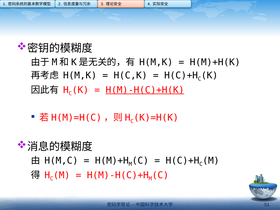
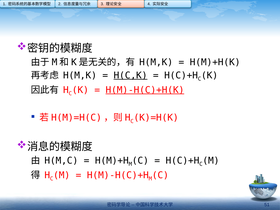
H(C,K underline: none -> present (130, 75)
